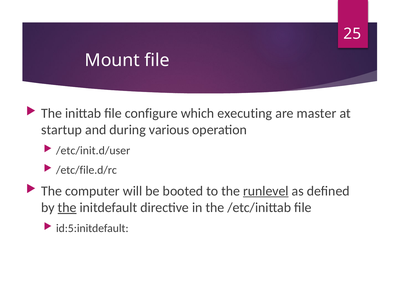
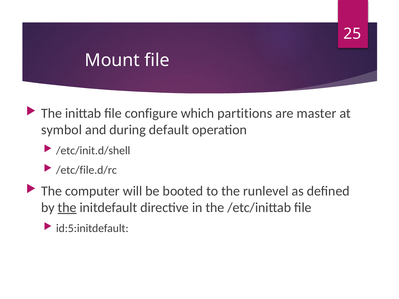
executing: executing -> partitions (245, 113)
startup: startup -> symbol (62, 130)
various: various -> default (169, 130)
/etc/init.d/user: /etc/init.d/user -> /etc/init.d/shell (93, 151)
runlevel underline: present -> none (266, 191)
